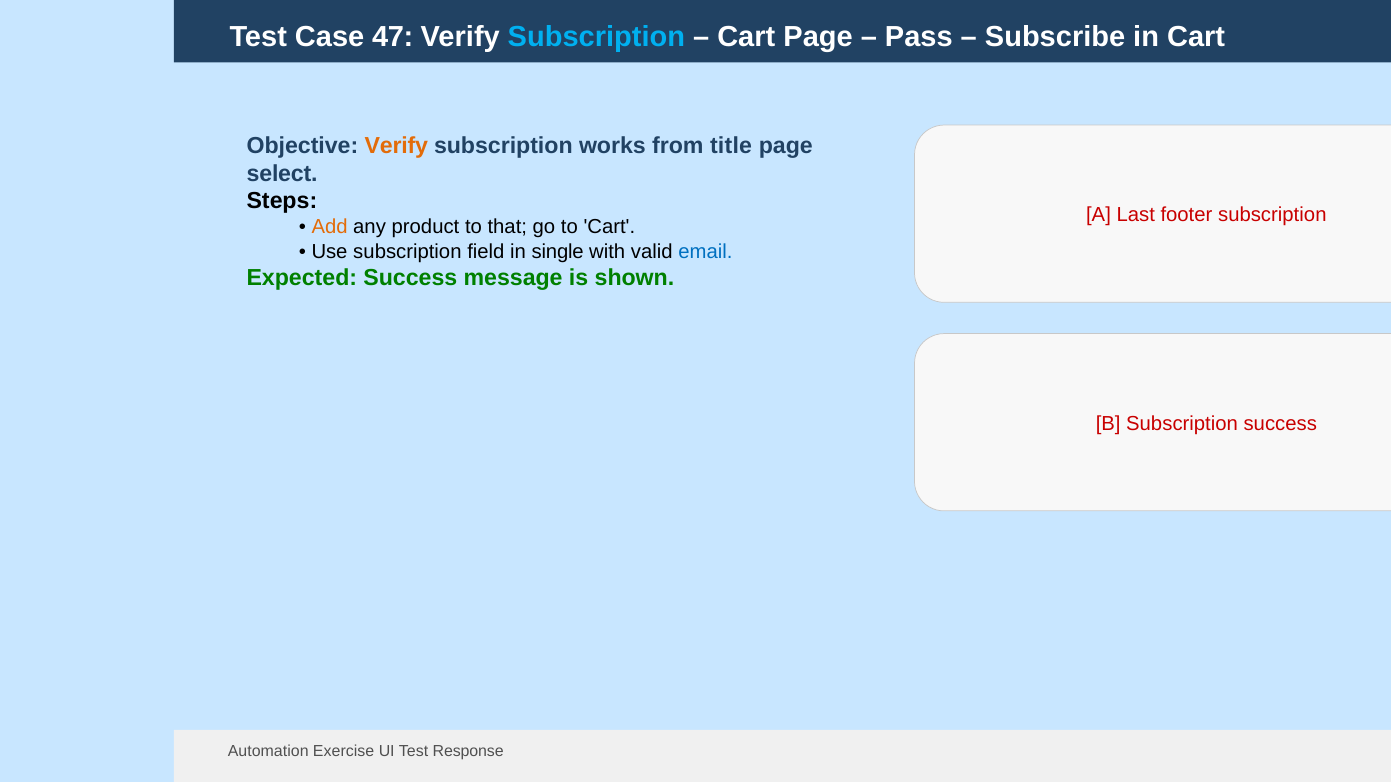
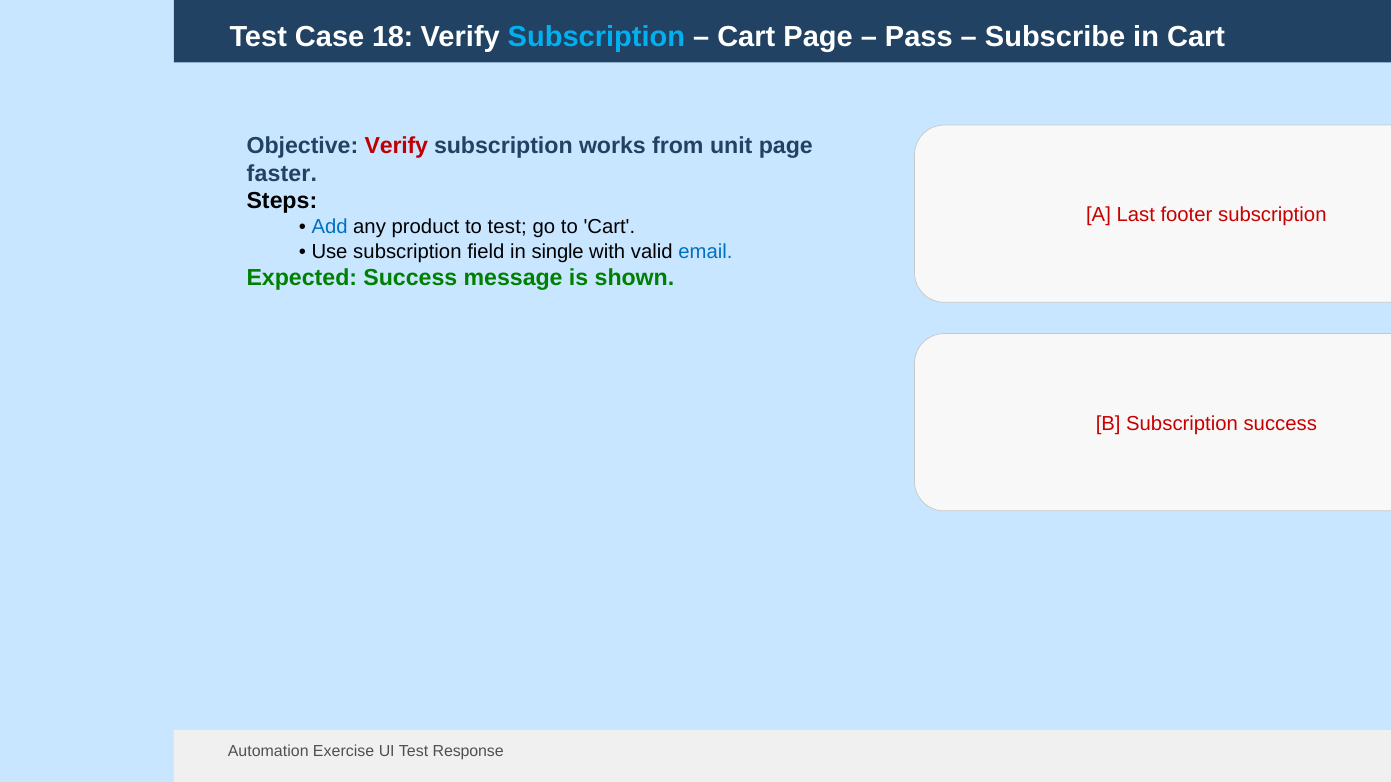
47: 47 -> 18 (393, 37)
Verify colour: orange -> red (396, 146)
title: title -> unit (731, 146)
select: select -> faster (282, 174)
Add colour: orange -> blue (330, 227)
to that: that -> test (507, 227)
